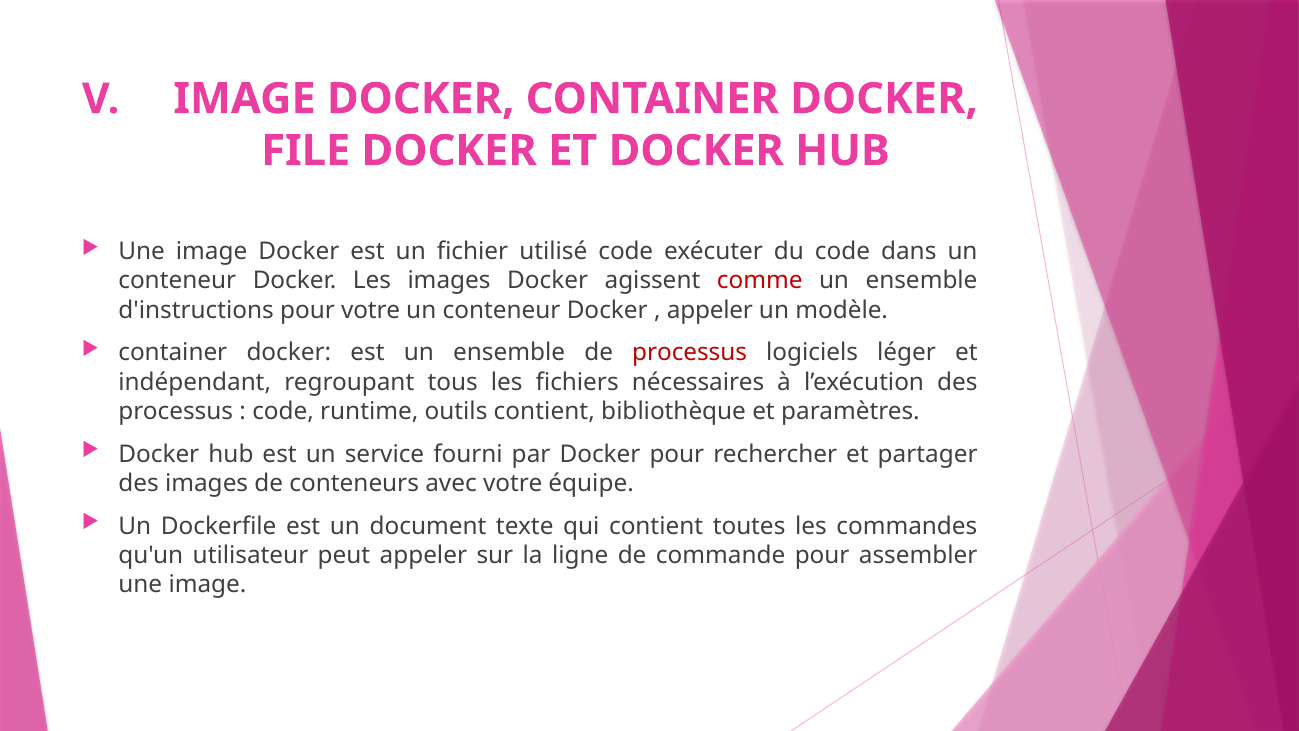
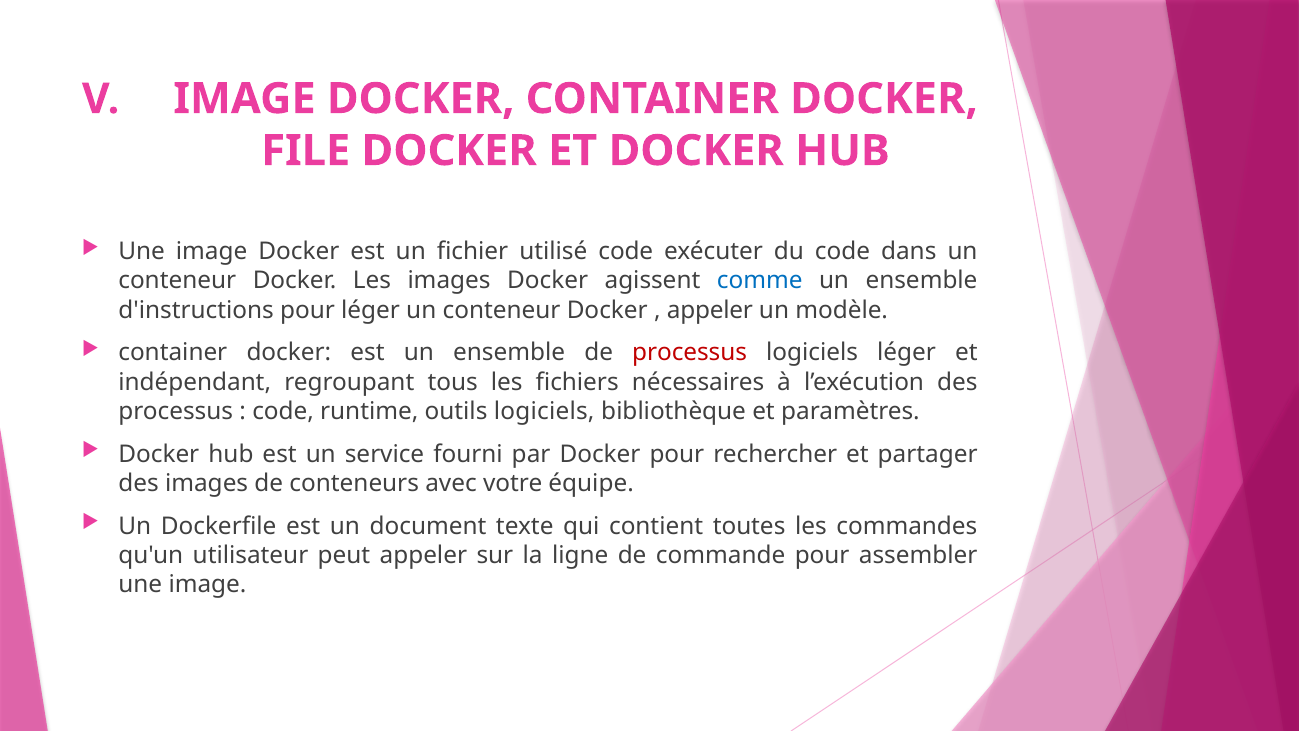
comme colour: red -> blue (760, 281)
pour votre: votre -> léger (371, 310)
outils contient: contient -> logiciels (544, 411)
